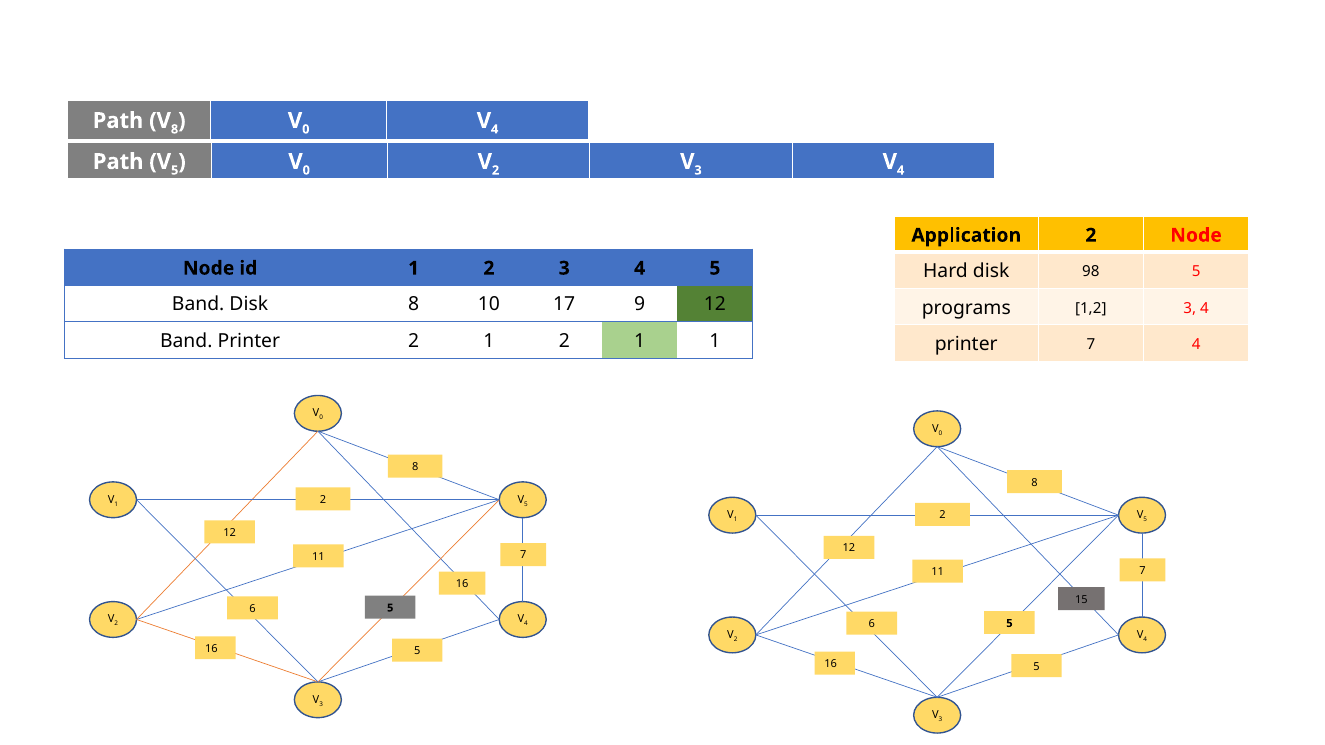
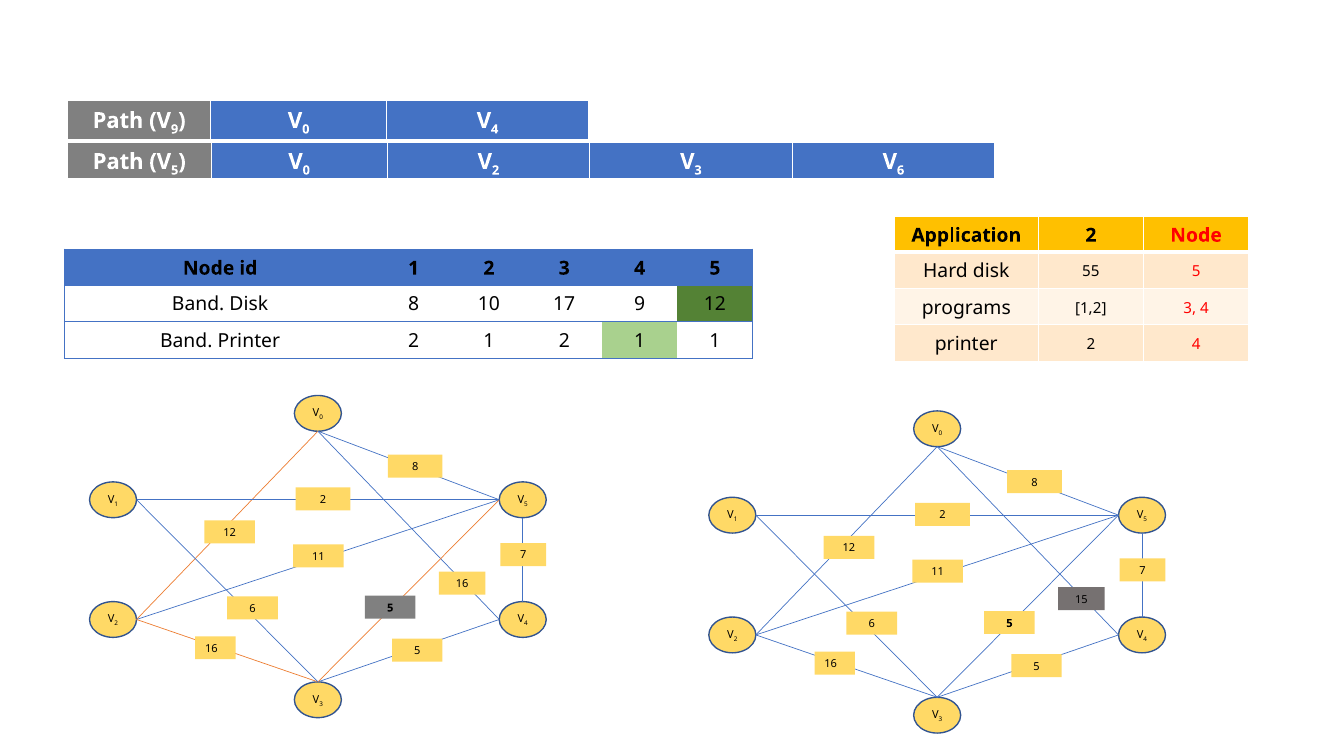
8: 8 -> 9 (175, 129)
4: 4 -> 6 (901, 170)
98: 98 -> 55 (1091, 272)
7: 7 -> 2 (1091, 345)
